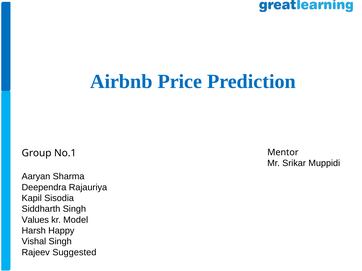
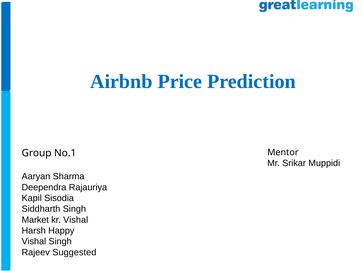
Values: Values -> Market (35, 220)
kr Model: Model -> Vishal (76, 220)
